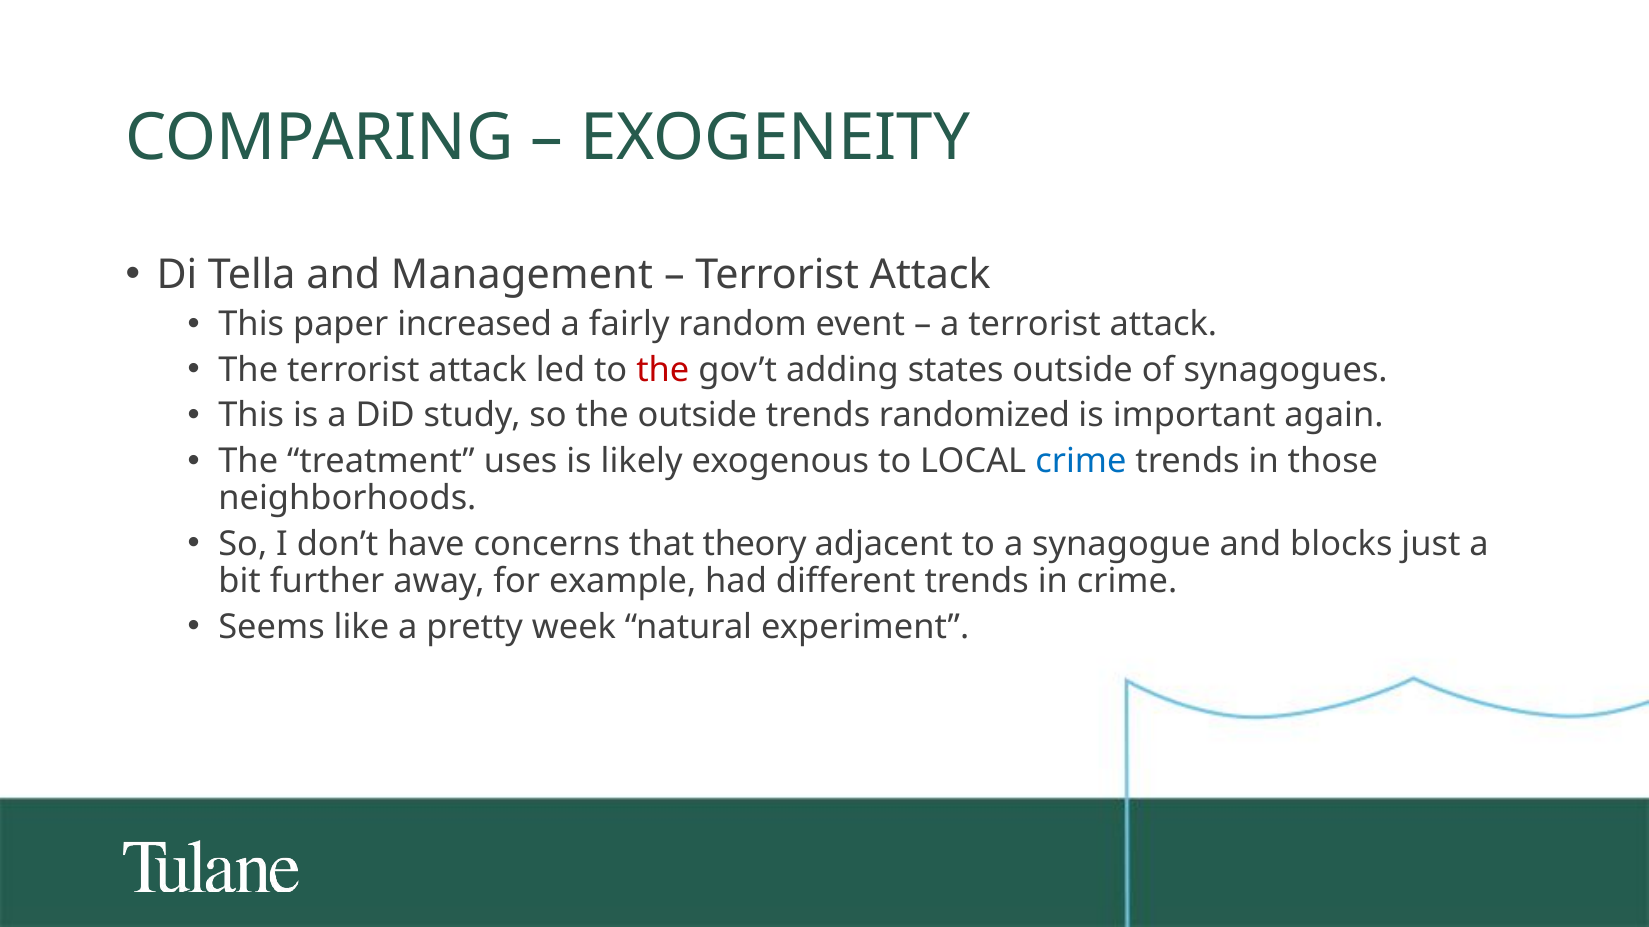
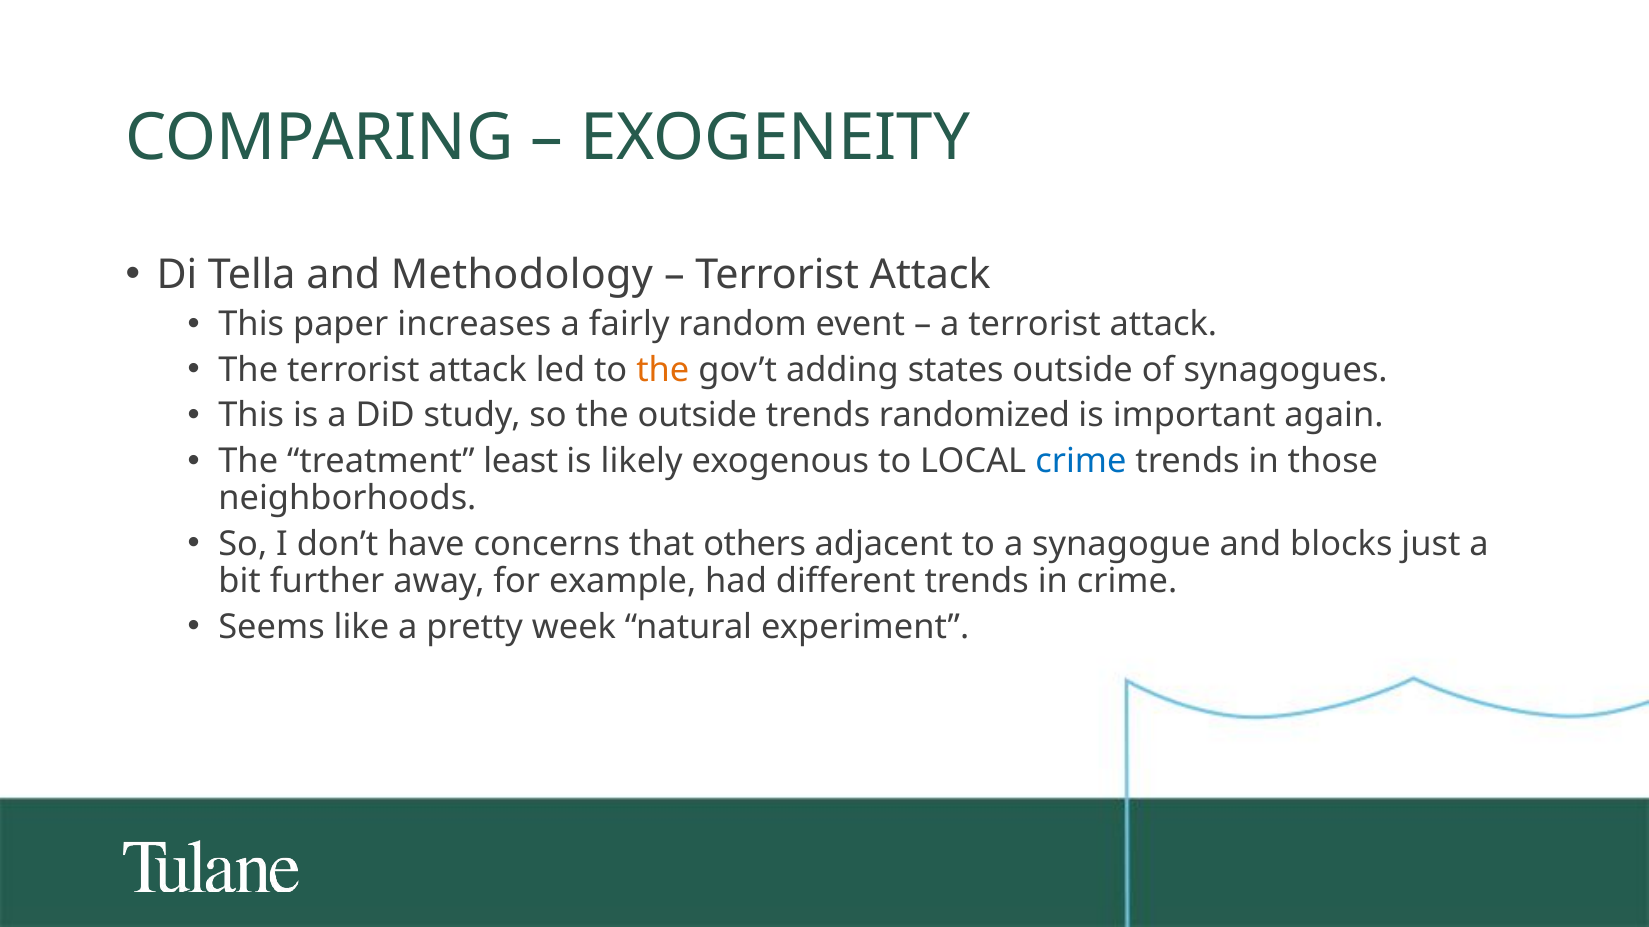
Management: Management -> Methodology (522, 275)
increased: increased -> increases (474, 325)
the colour: red -> orange (663, 370)
uses: uses -> least (521, 462)
theory: theory -> others (755, 544)
